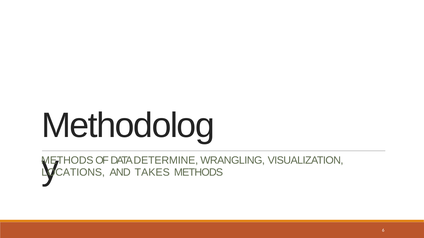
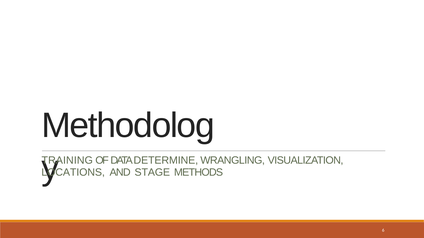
METHODS: METHODS -> TRAINING (67, 161)
TAKES: TAKES -> STAGE (152, 173)
